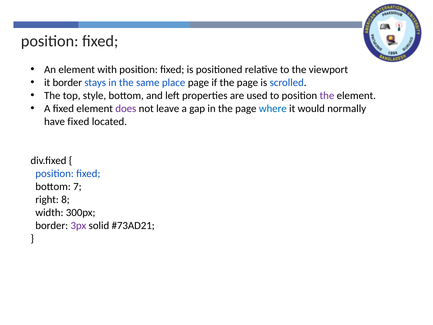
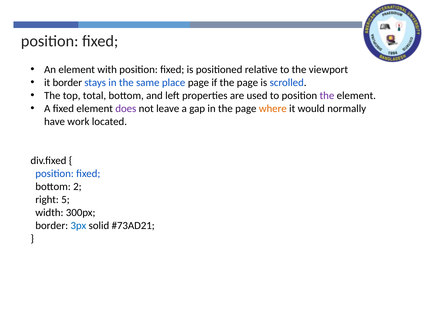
style: style -> total (95, 95)
where colour: blue -> orange (273, 108)
have fixed: fixed -> work (78, 121)
7: 7 -> 2 (77, 186)
8: 8 -> 5 (65, 199)
3px colour: purple -> blue (78, 225)
